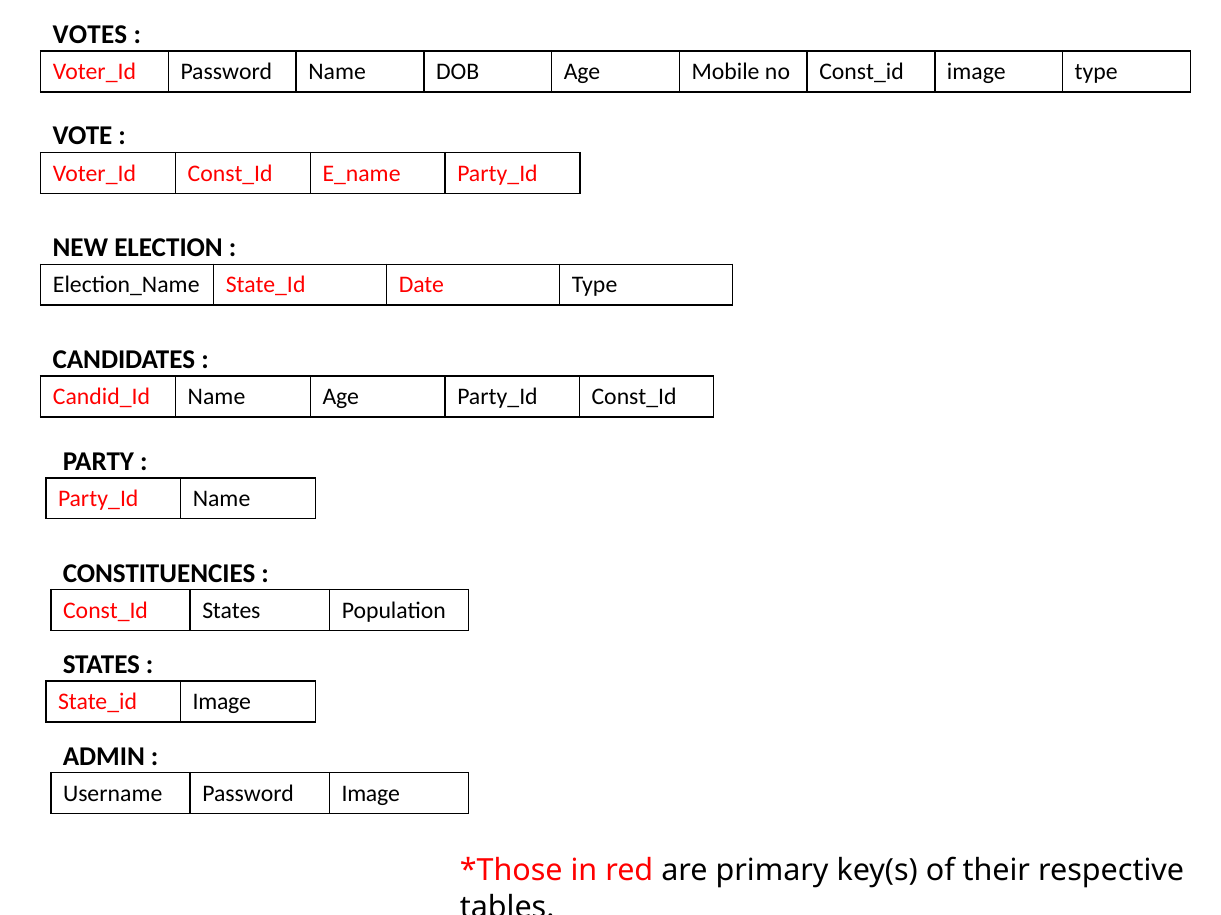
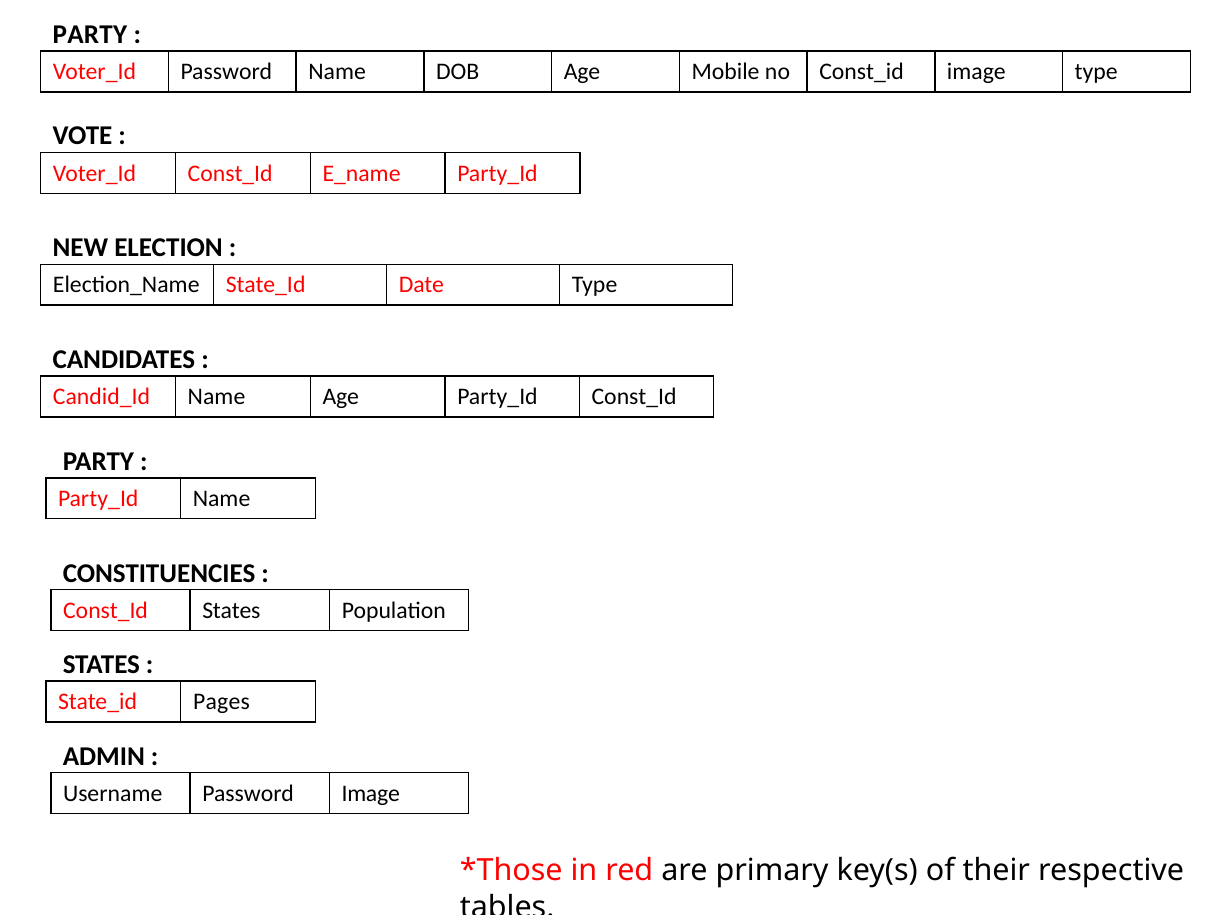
VOTES: VOTES -> PARTY (90, 34)
Image: Image -> Pages (221, 703)
